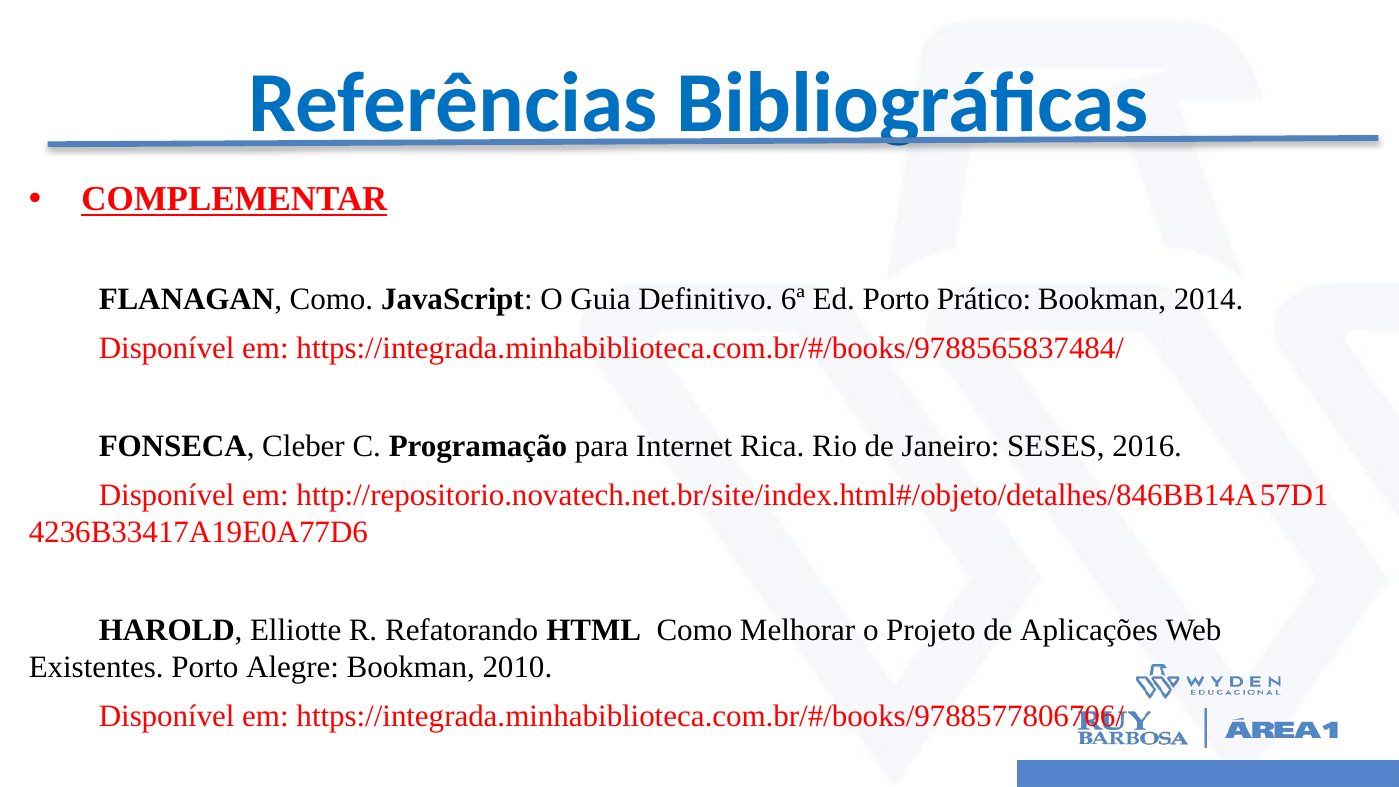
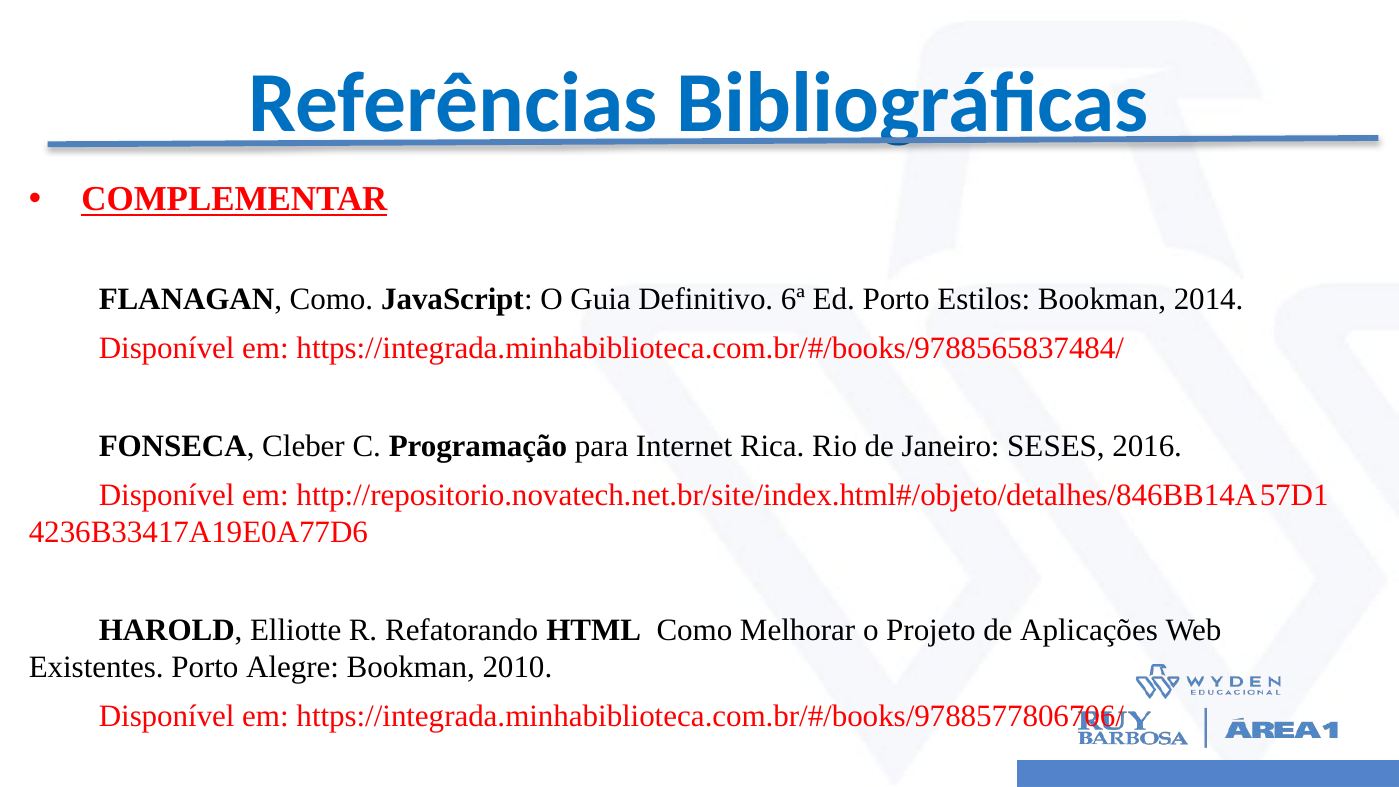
Prático: Prático -> Estilos (984, 299)
